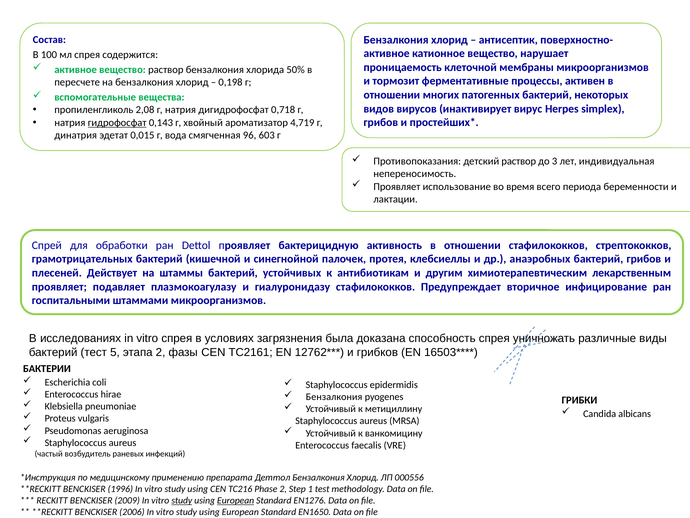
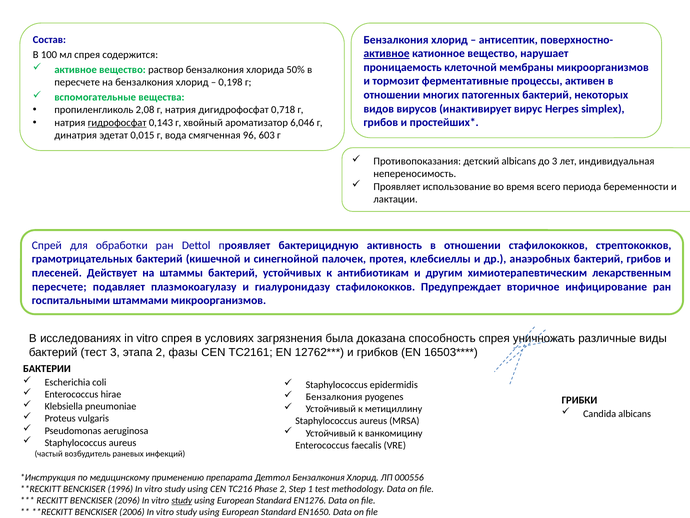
активное underline: none -> present (387, 53)
4,719: 4,719 -> 6,046 (302, 123)
детский раствор: раствор -> albicans (519, 161)
проявляет: проявляет -> пересчете (59, 286)
тест 5: 5 -> 3 (115, 352)
2009: 2009 -> 2096 (127, 500)
European underline: present -> none (236, 500)
